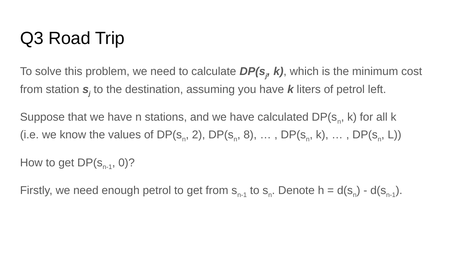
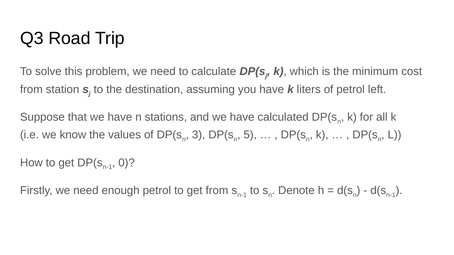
2: 2 -> 3 (199, 135)
8: 8 -> 5 (250, 135)
